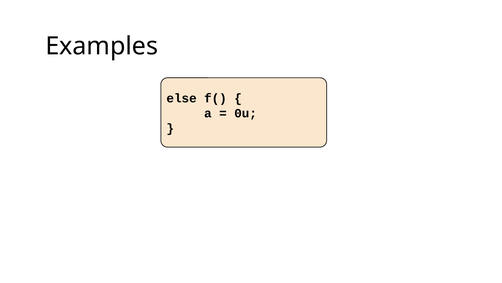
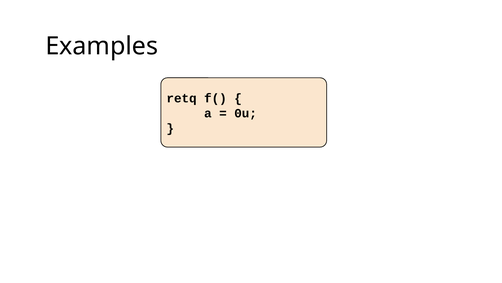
else: else -> retq (182, 98)
